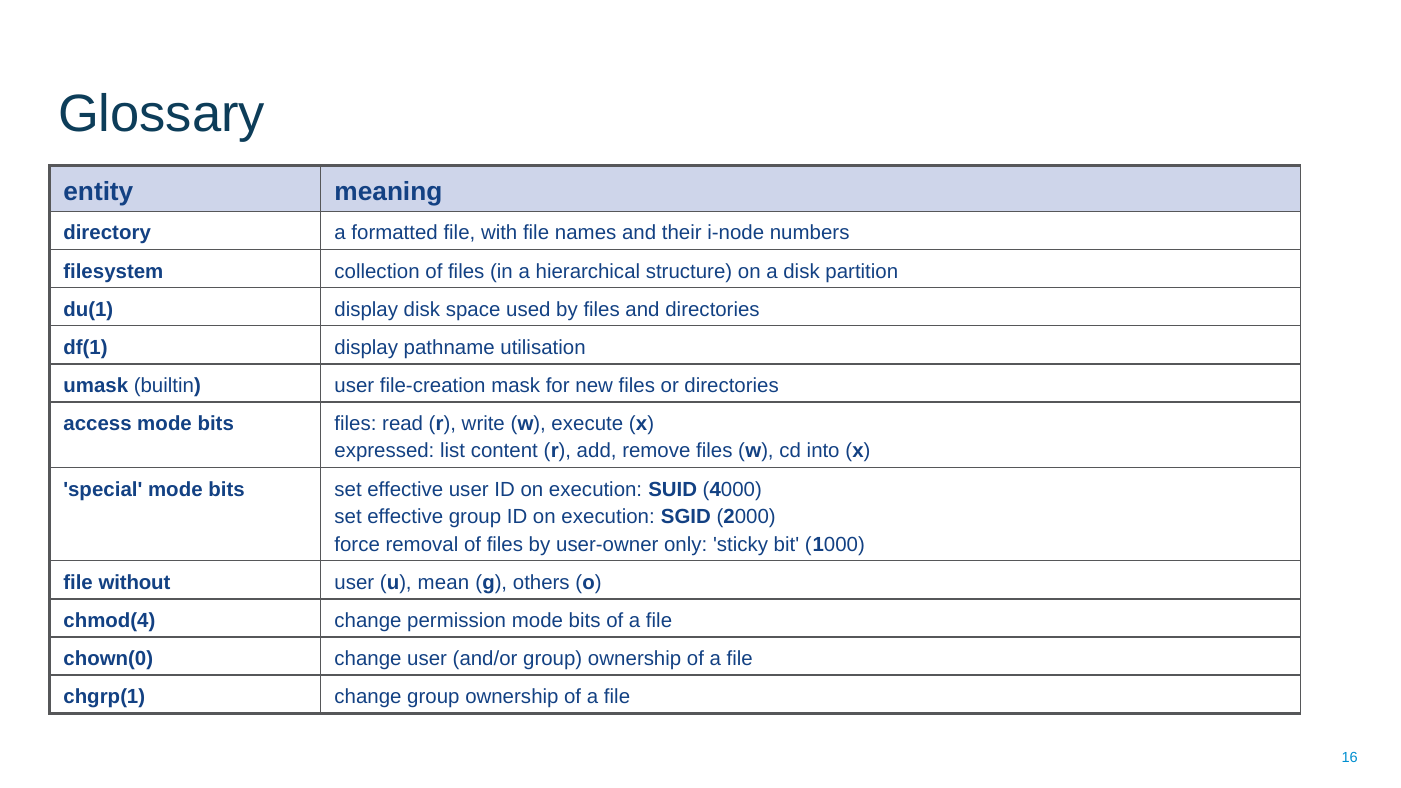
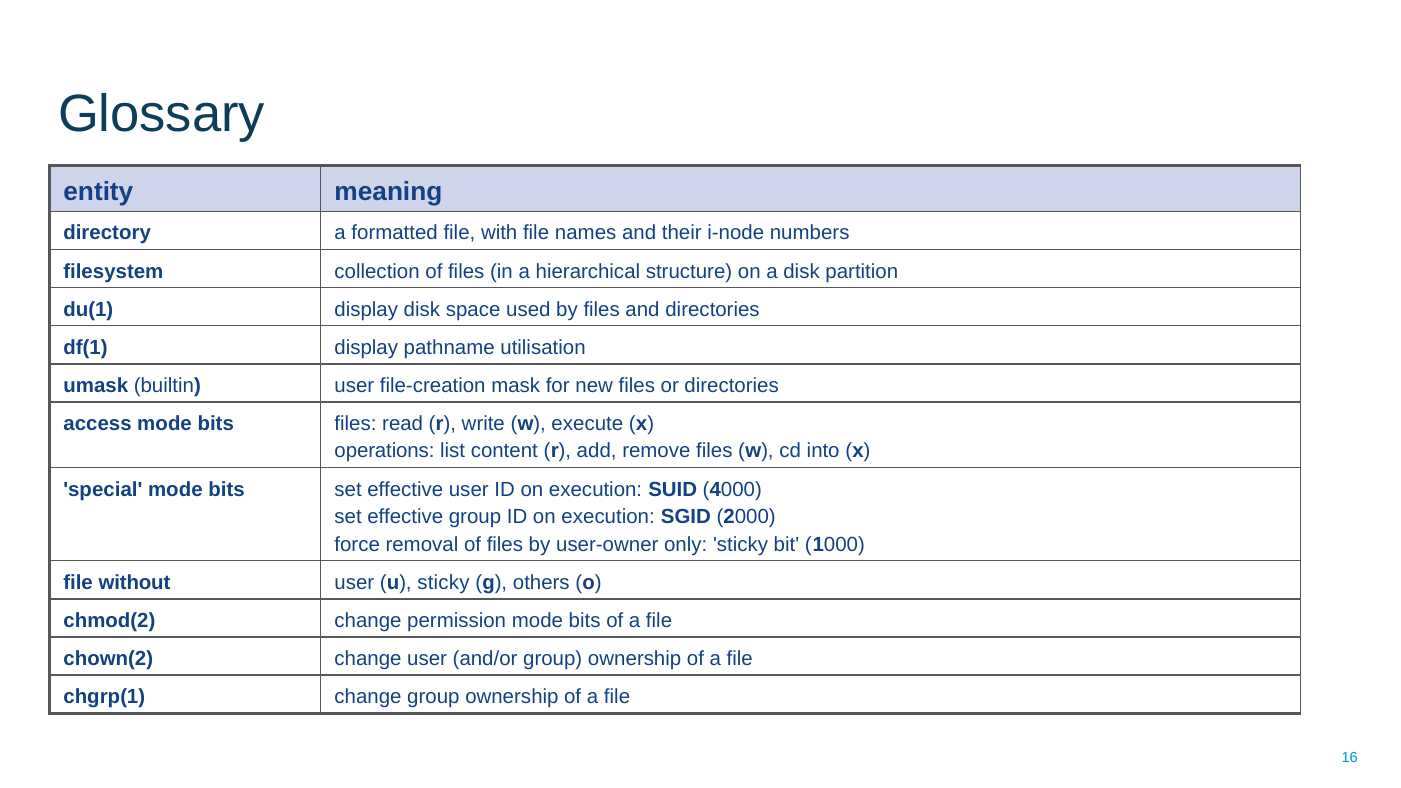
expressed: expressed -> operations (385, 451)
u mean: mean -> sticky (443, 583)
chmod(4: chmod(4 -> chmod(2 (109, 621)
chown(0: chown(0 -> chown(2 (108, 659)
